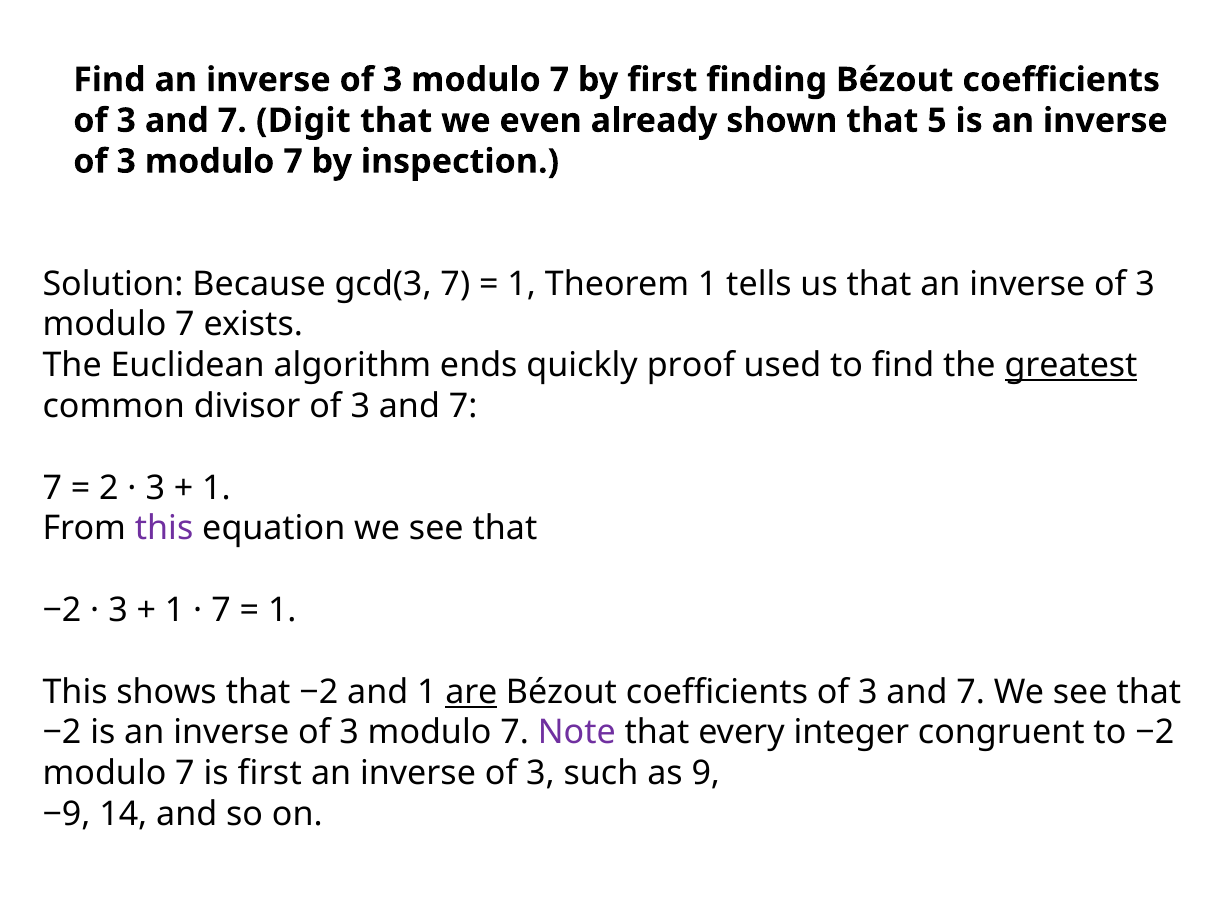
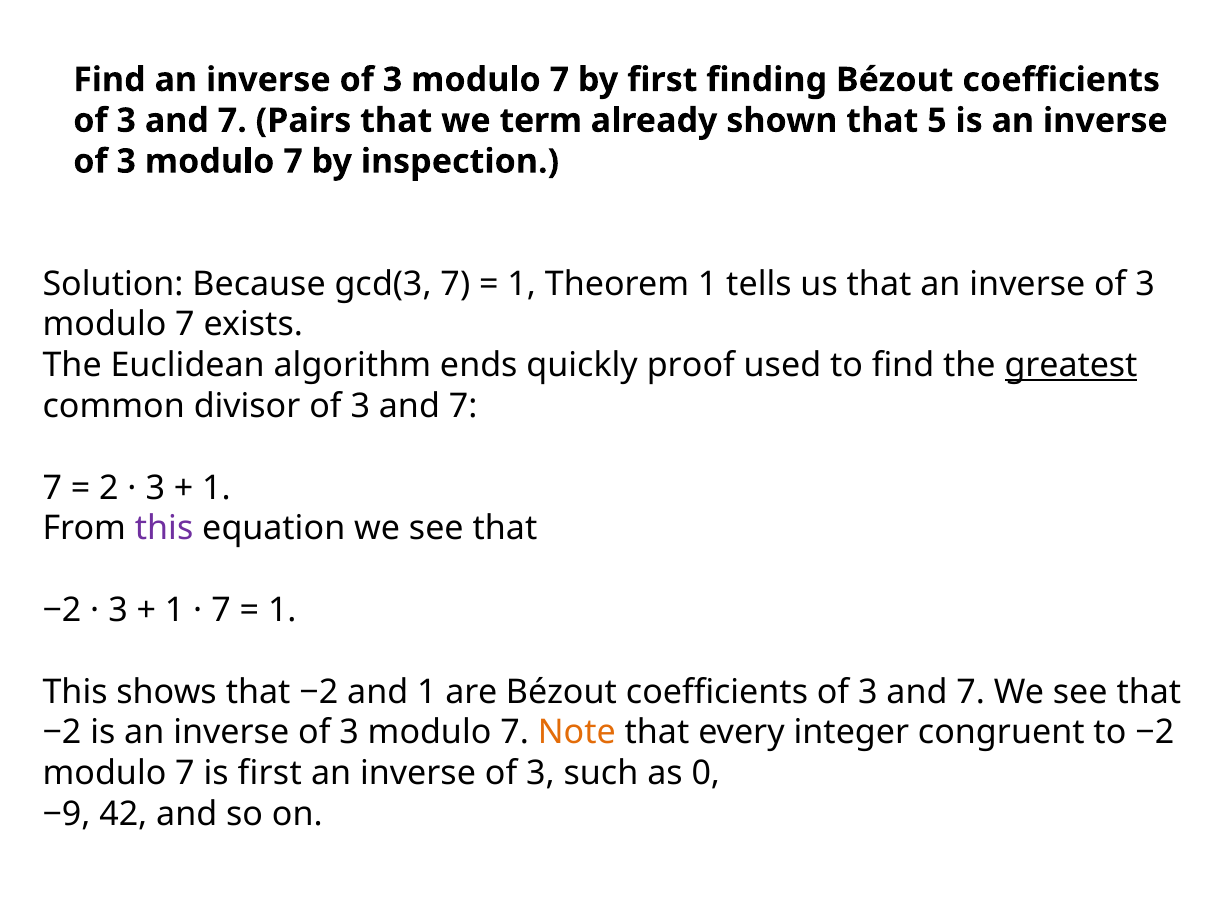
Digit: Digit -> Pairs (303, 121)
even: even -> term (541, 121)
are underline: present -> none (471, 692)
Note colour: purple -> orange (577, 733)
9: 9 -> 0 (706, 774)
14: 14 -> 42 (123, 814)
